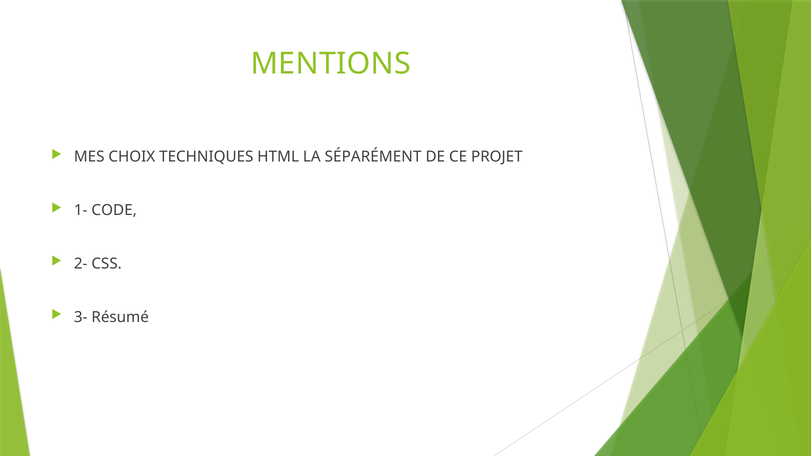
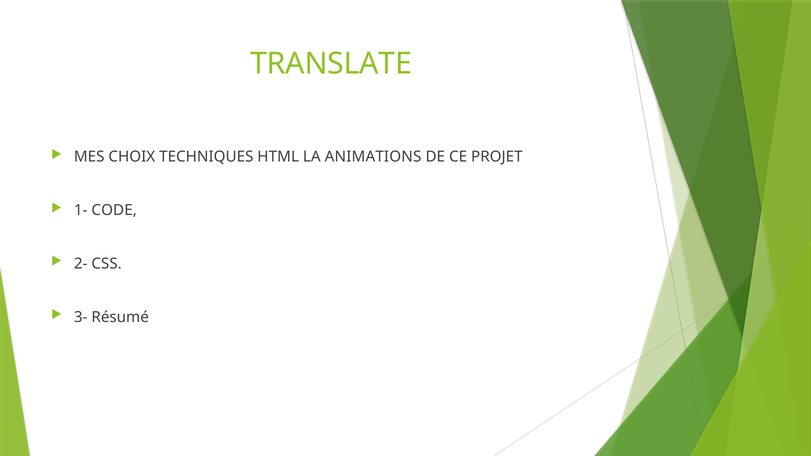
MENTIONS: MENTIONS -> TRANSLATE (331, 64)
SÉPARÉMENT: SÉPARÉMENT -> ANIMATIONS (373, 157)
